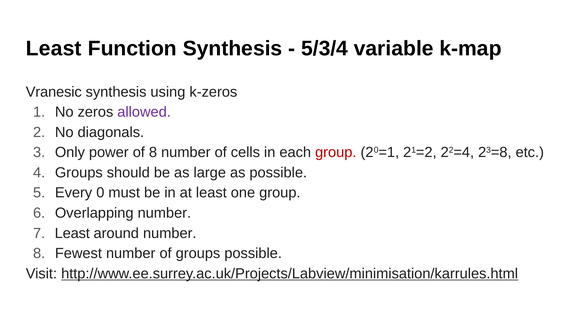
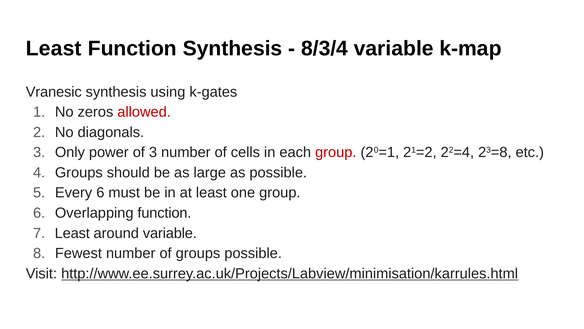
5/3/4: 5/3/4 -> 8/3/4 (325, 48)
k-zeros: k-zeros -> k-gates (213, 92)
allowed colour: purple -> red (144, 112)
of 8: 8 -> 3 (153, 152)
Every 0: 0 -> 6 (100, 193)
Overlapping number: number -> function (164, 213)
around number: number -> variable (170, 233)
